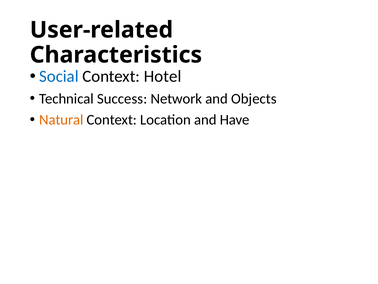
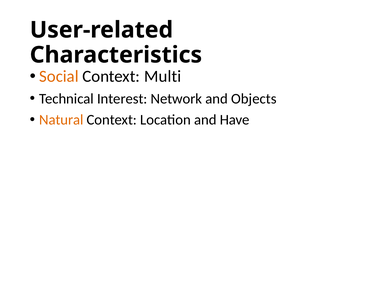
Social colour: blue -> orange (59, 76)
Hotel: Hotel -> Multi (163, 76)
Success: Success -> Interest (122, 98)
